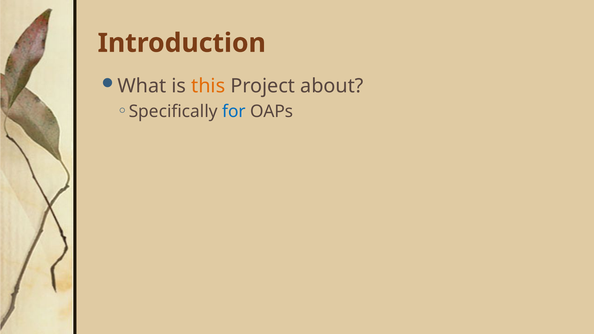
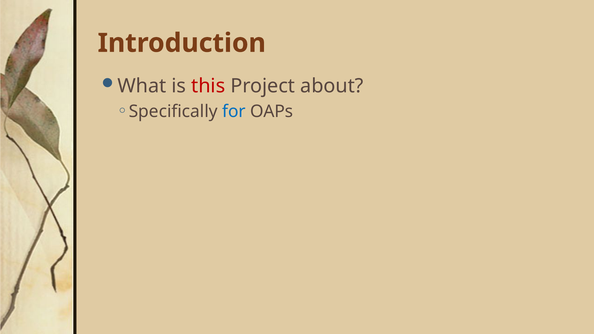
this colour: orange -> red (208, 86)
